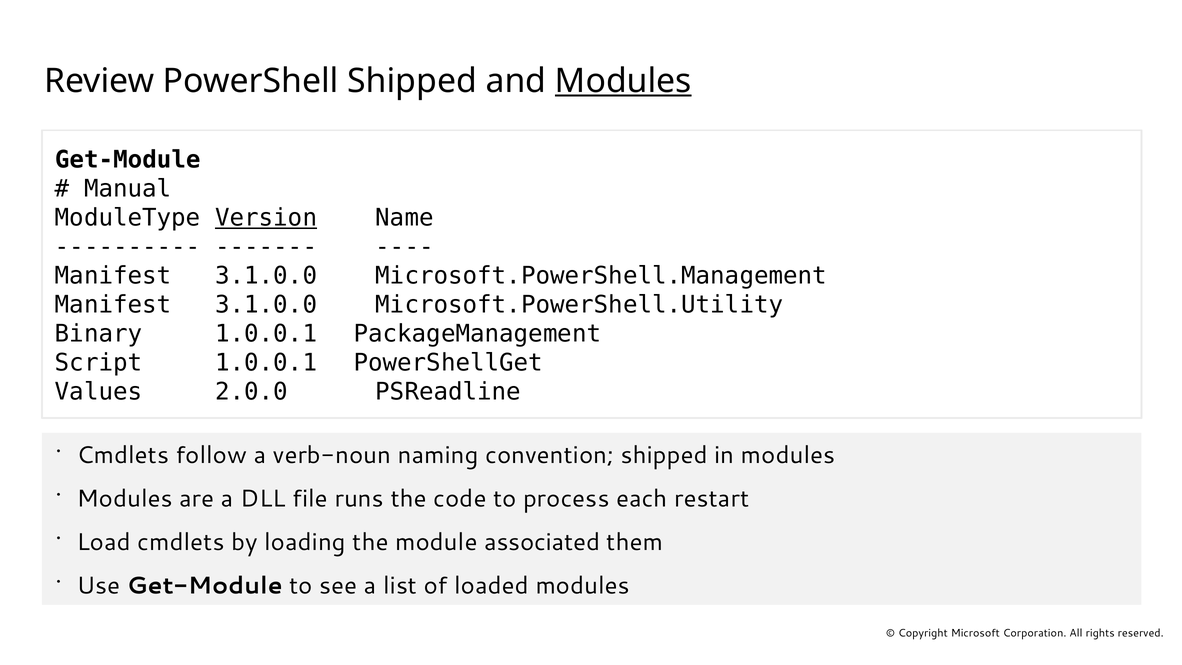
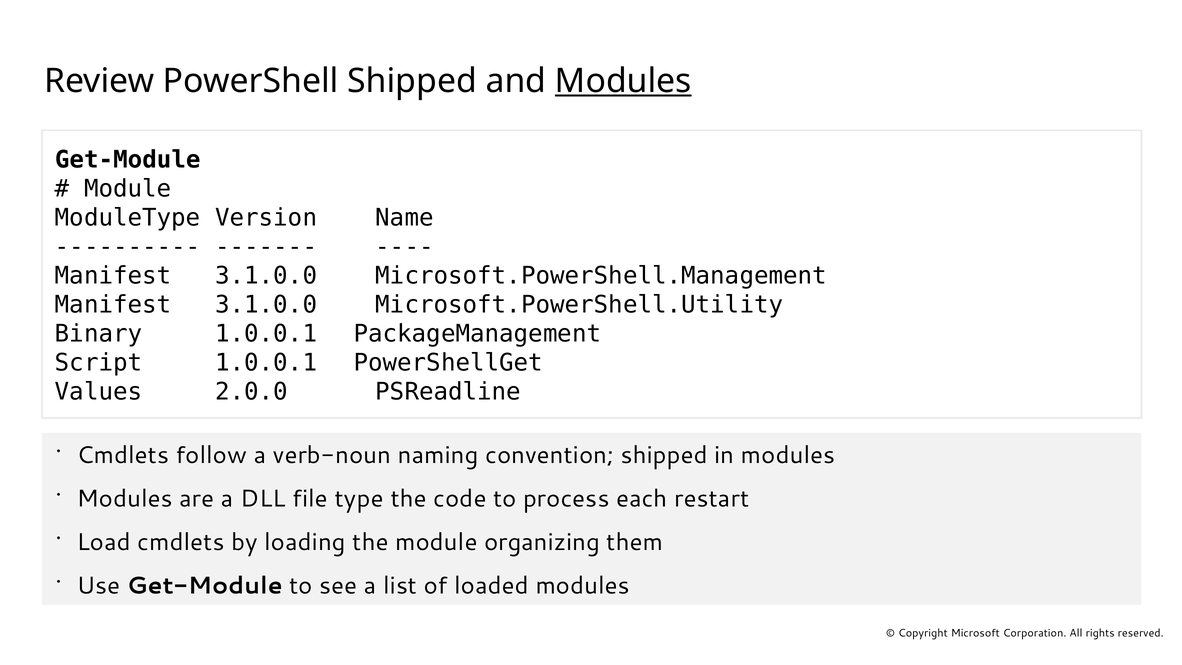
Manual: Manual -> Module (128, 189)
Version underline: present -> none (266, 218)
runs: runs -> type (359, 499)
associated: associated -> organizing (542, 542)
